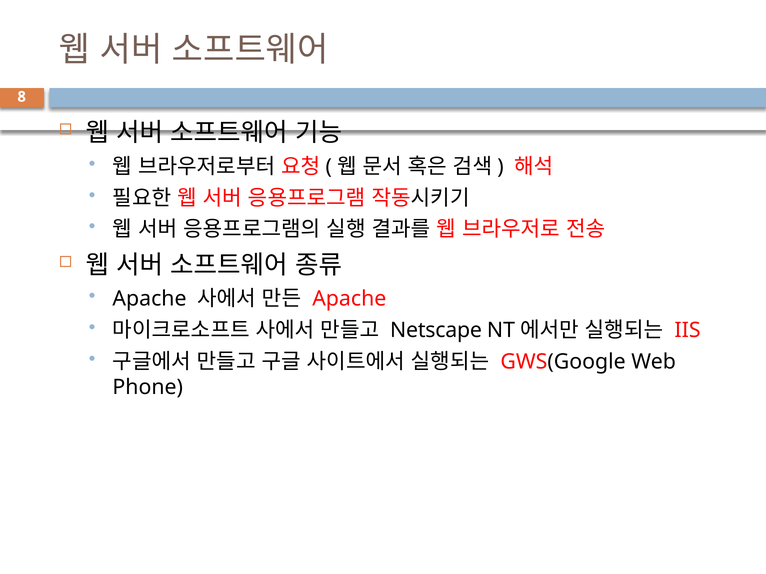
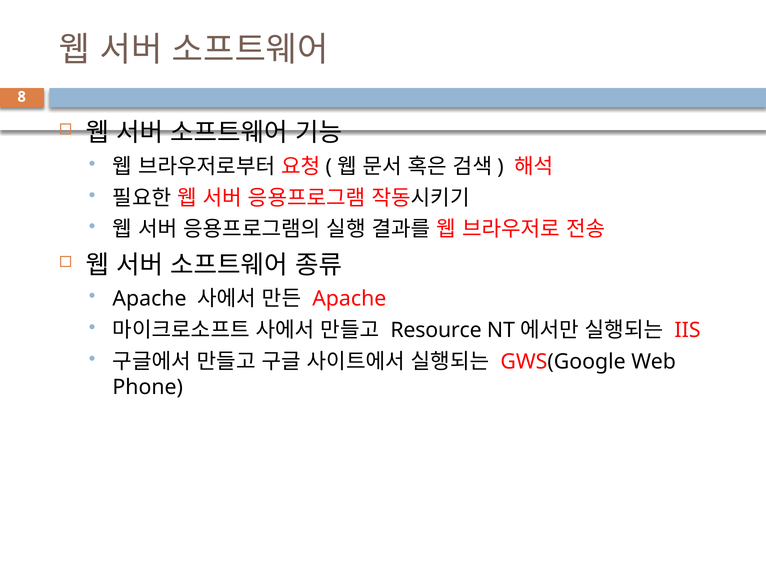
Netscape: Netscape -> Resource (436, 330)
